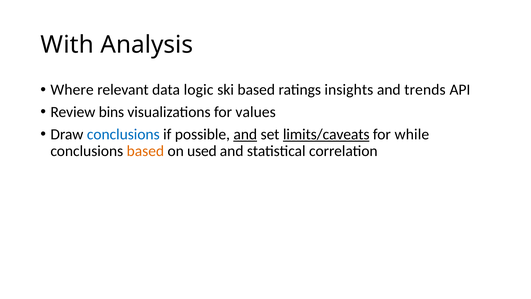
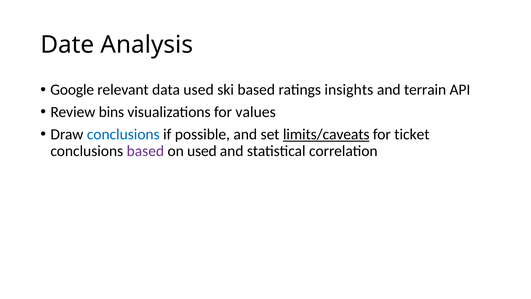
With: With -> Date (67, 45)
Where: Where -> Google (72, 90)
data logic: logic -> used (199, 90)
trends: trends -> terrain (425, 90)
and underline: present -> none (245, 134)
while: while -> ticket (412, 134)
based colour: orange -> purple (145, 151)
